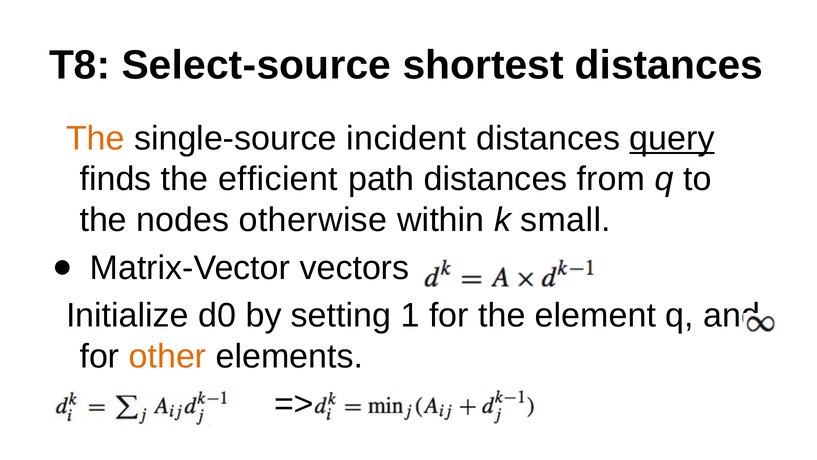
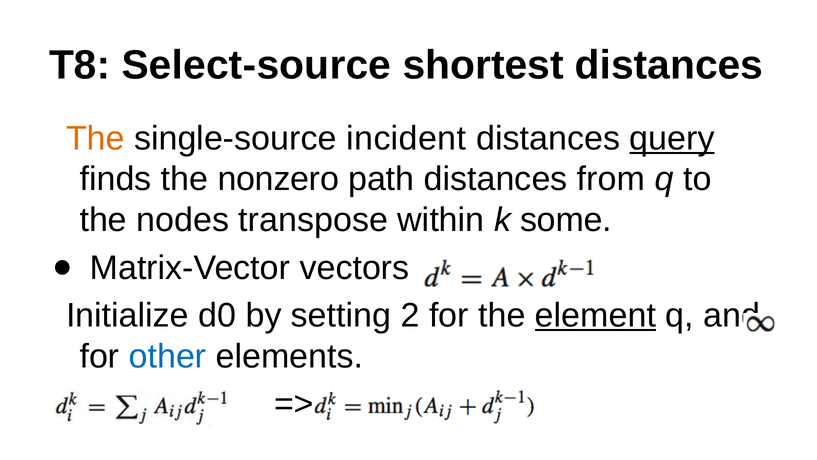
efficient: efficient -> nonzero (278, 179)
otherwise: otherwise -> transpose (313, 220)
small: small -> some (566, 220)
1: 1 -> 2 (410, 315)
element underline: none -> present (595, 315)
other colour: orange -> blue (168, 356)
